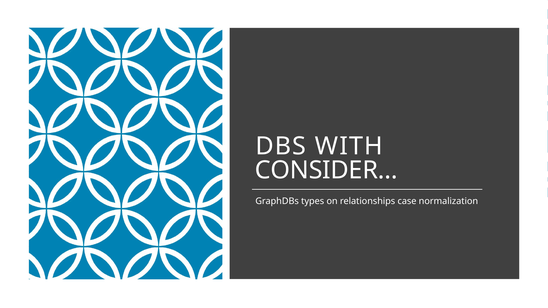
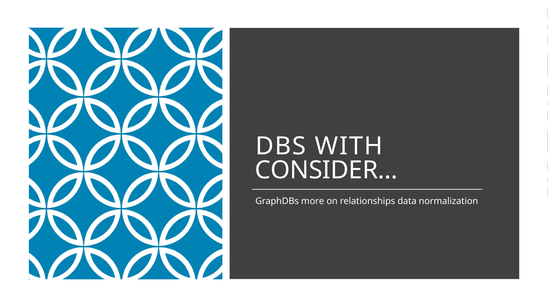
types: types -> more (313, 201)
case: case -> data (407, 201)
